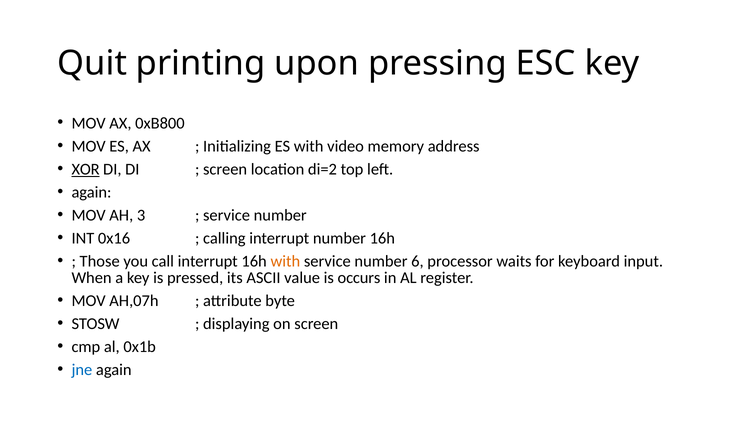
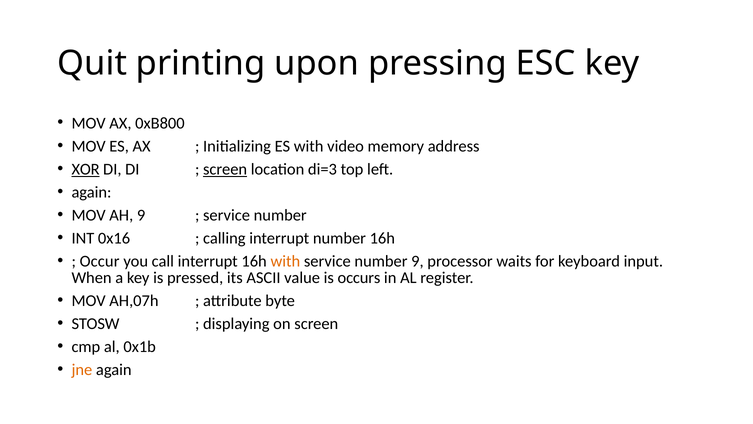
screen underline: none -> present (225, 169)
di=2: di=2 -> di=3 (322, 169)
AH 3: 3 -> 9 (141, 215)
Those: Those -> Occur (100, 261)
number 6: 6 -> 9 (417, 261)
jne colour: blue -> orange (82, 370)
